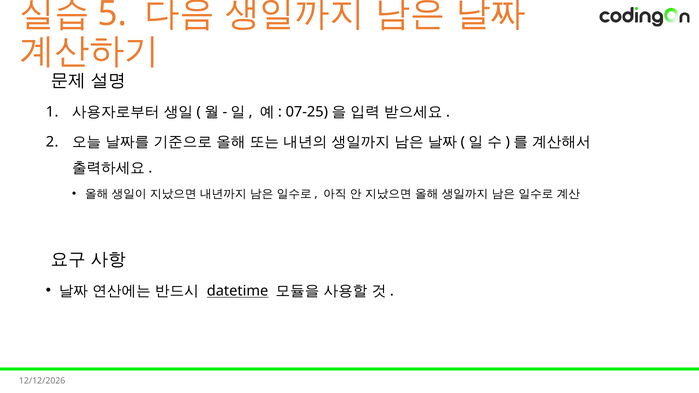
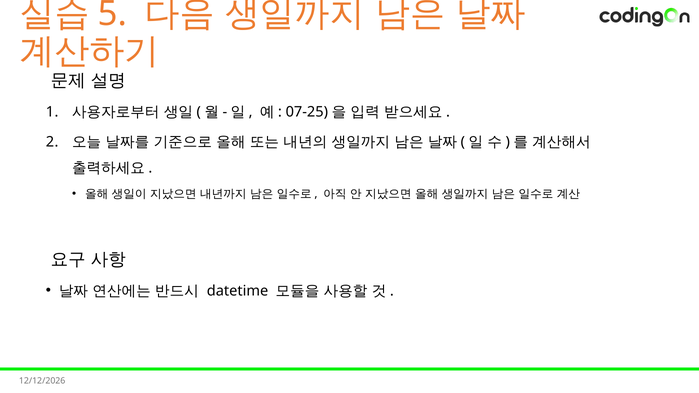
datetime underline: present -> none (238, 291)
